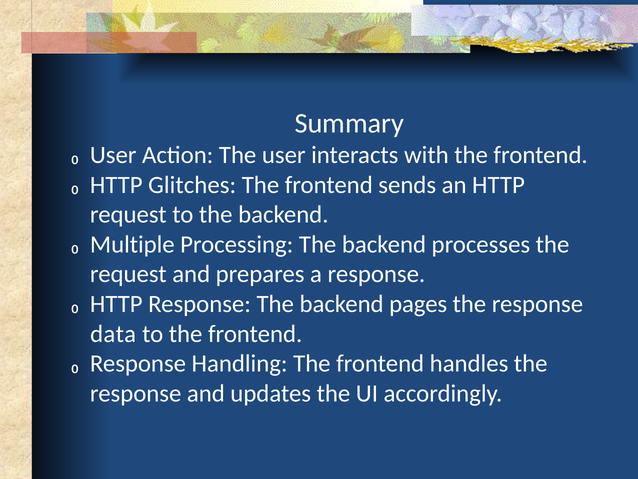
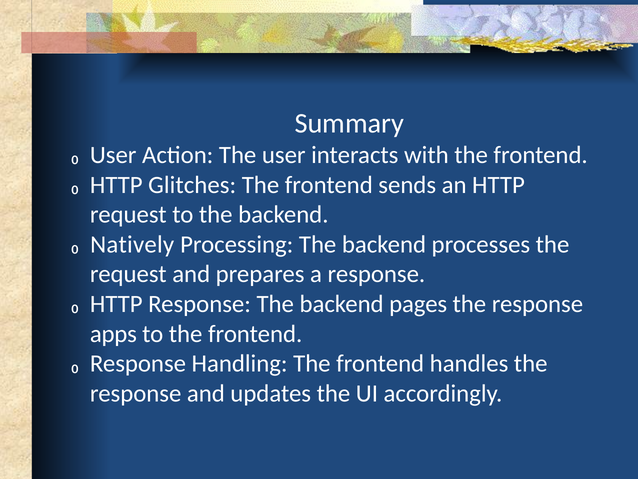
Multiple: Multiple -> Natively (132, 244)
data: data -> apps (113, 334)
